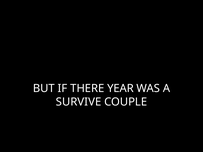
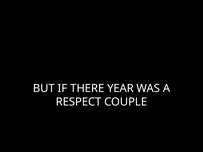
SURVIVE: SURVIVE -> RESPECT (79, 102)
